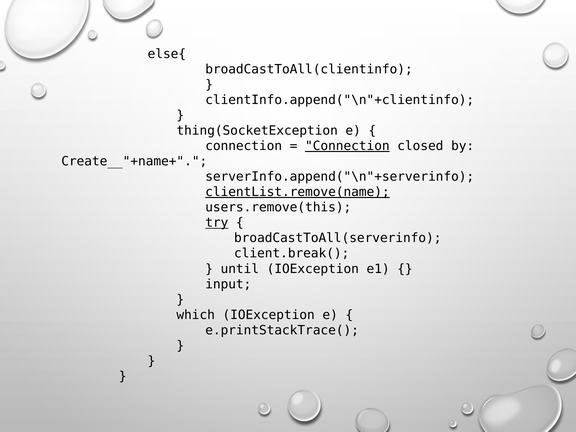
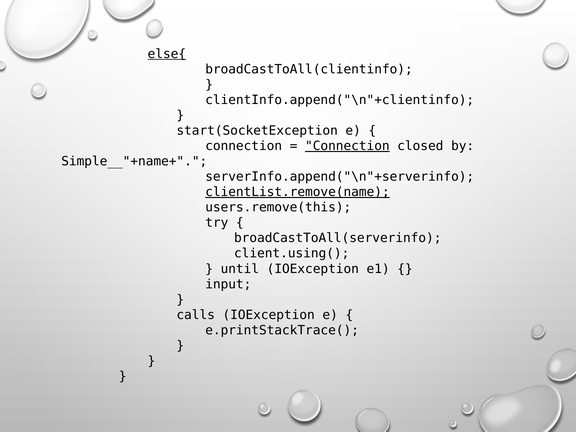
else{ underline: none -> present (167, 54)
thing(SocketException: thing(SocketException -> start(SocketException (257, 131)
Create__"+name+: Create__"+name+ -> Simple__"+name+ (134, 161)
try underline: present -> none (217, 223)
client.break(: client.break( -> client.using( (292, 253)
which: which -> calls (196, 315)
